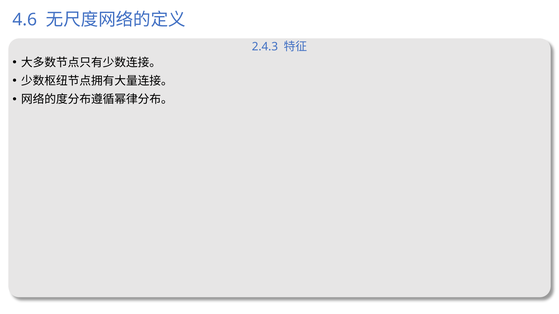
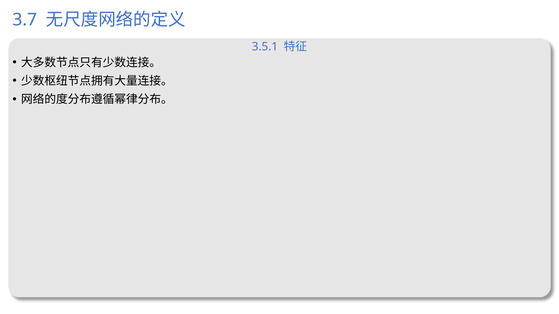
4.6: 4.6 -> 3.7 (25, 20)
2.4.3: 2.4.3 -> 3.5.1 (265, 47)
